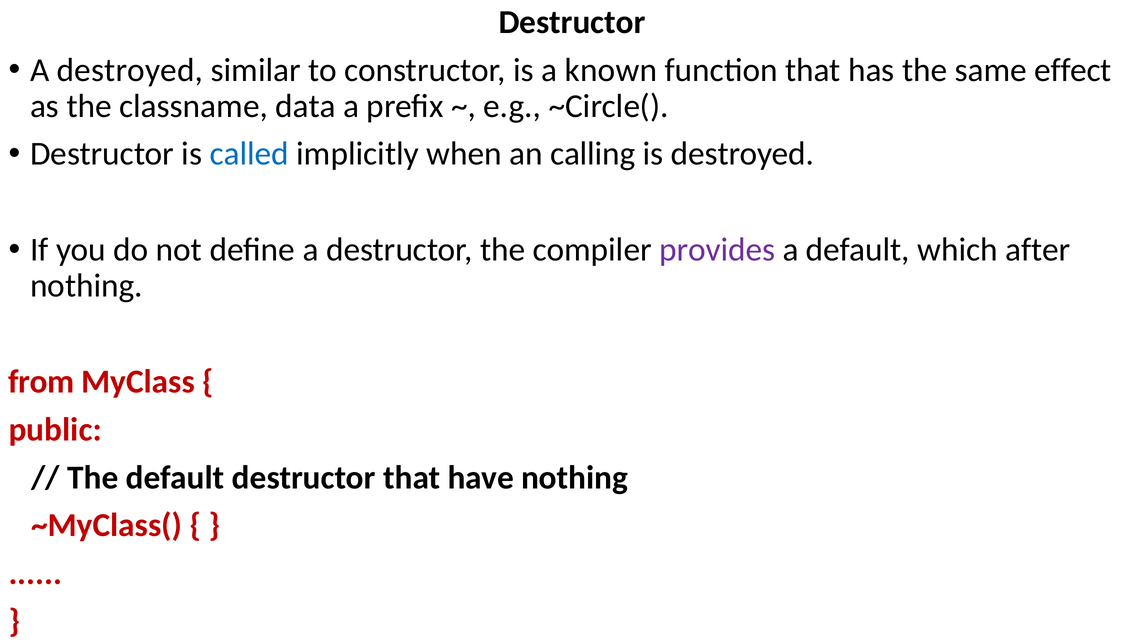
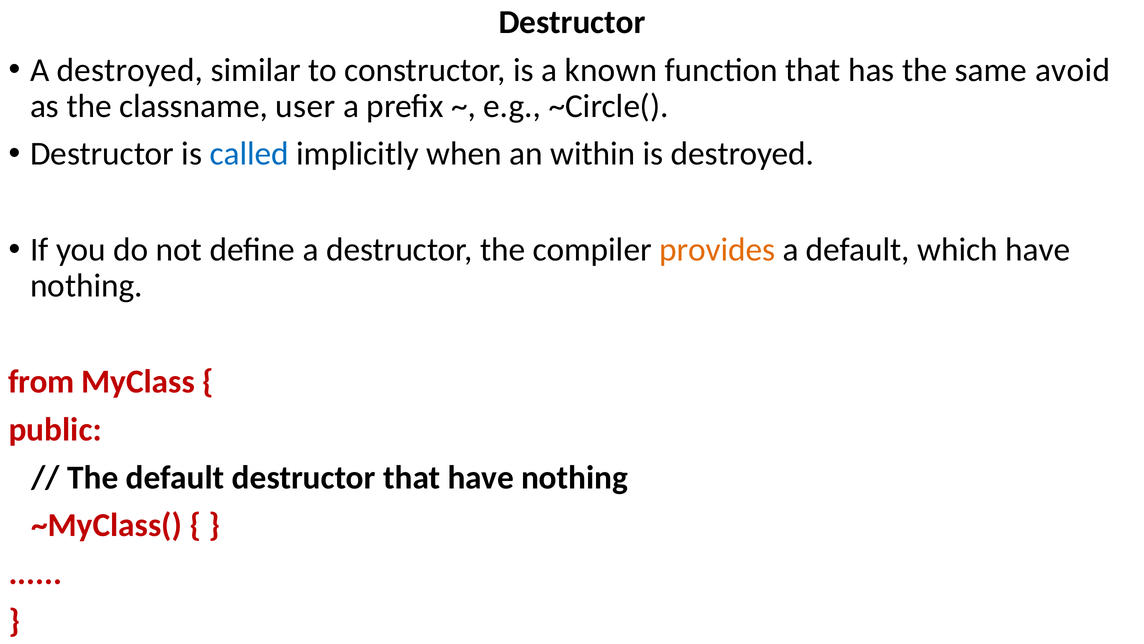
effect: effect -> avoid (1073, 70)
data: data -> user (305, 106)
calling: calling -> within (593, 154)
provides colour: purple -> orange (717, 250)
which after: after -> have (1038, 250)
